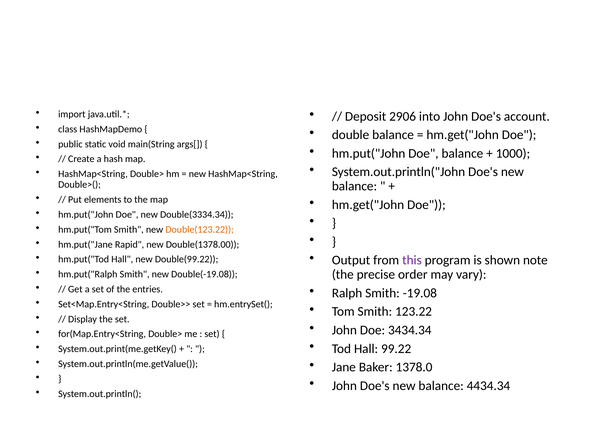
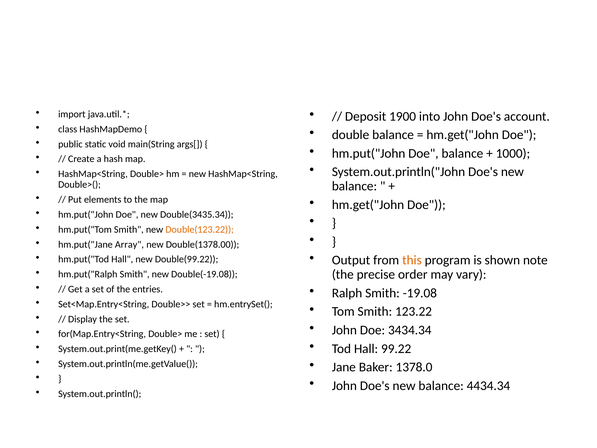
2906: 2906 -> 1900 (403, 116)
Double(3334.34: Double(3334.34 -> Double(3435.34 (197, 214)
Rapid: Rapid -> Array (129, 244)
this colour: purple -> orange (412, 260)
